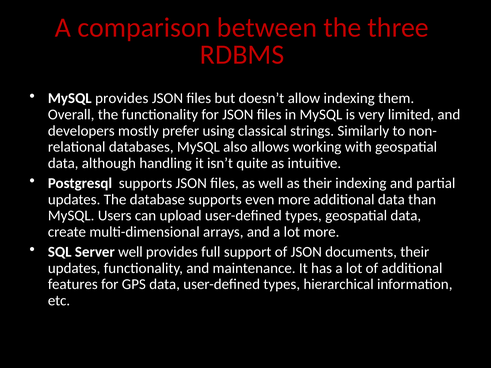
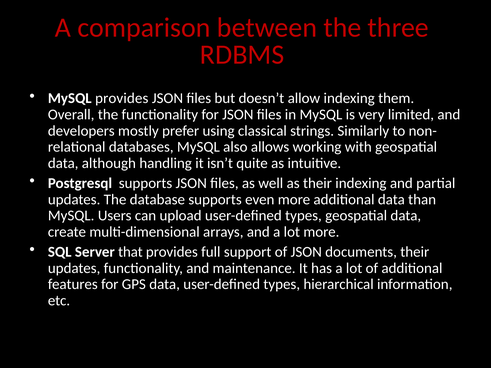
Server well: well -> that (130, 252)
